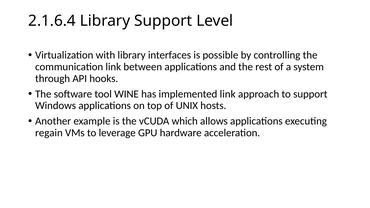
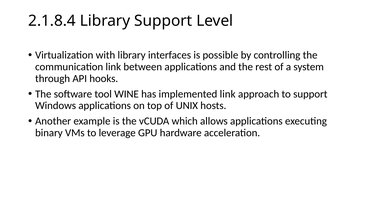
2.1.6.4: 2.1.6.4 -> 2.1.8.4 (52, 21)
regain: regain -> binary (49, 133)
